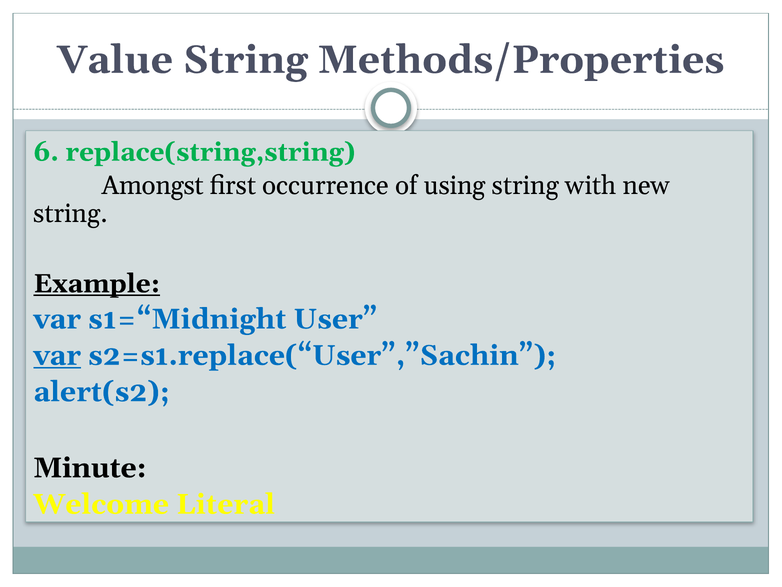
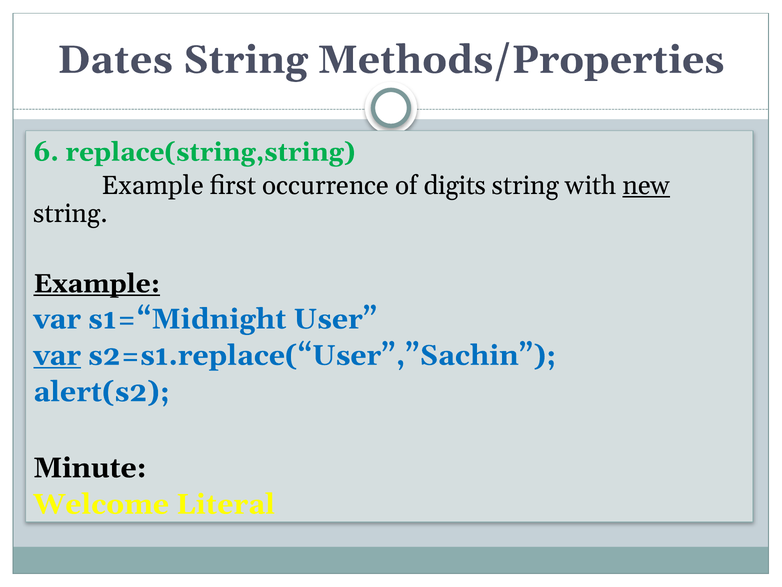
Value: Value -> Dates (115, 60)
Amongst: Amongst -> Example (153, 185)
using: using -> digits (455, 185)
new underline: none -> present (646, 185)
